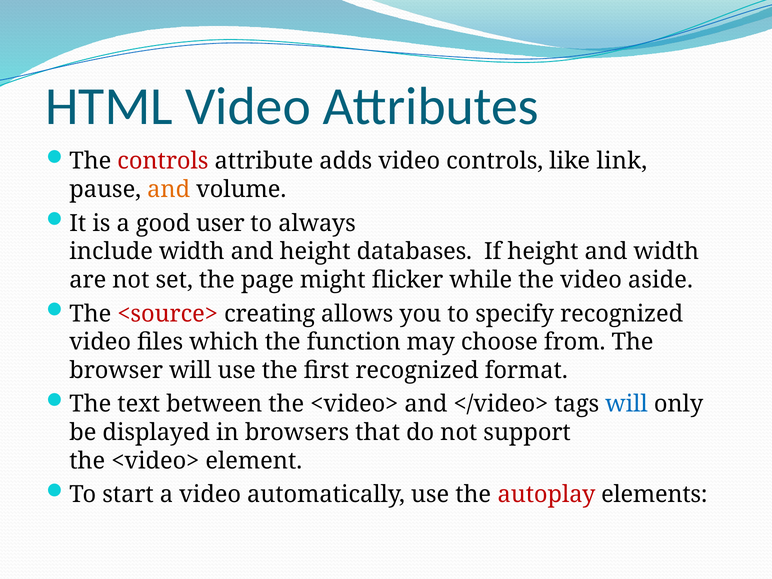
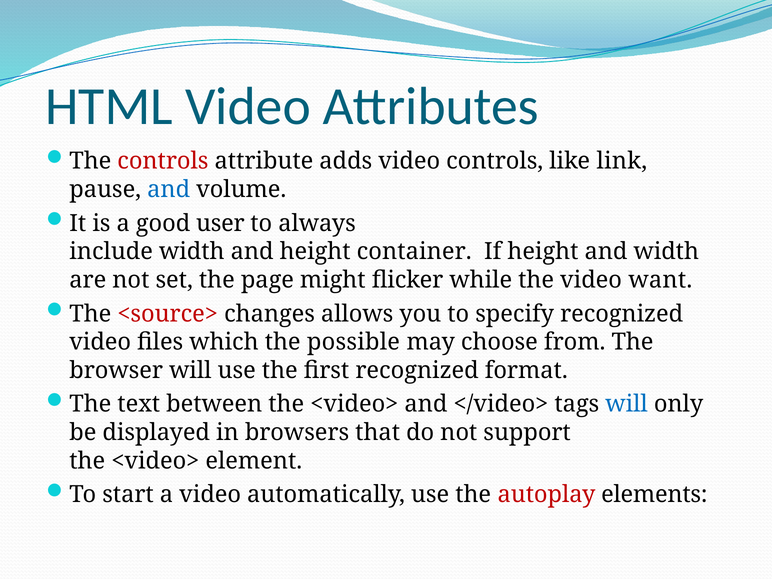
and colour: orange -> blue (169, 189)
databases: databases -> container (414, 252)
aside: aside -> want (660, 280)
creating: creating -> changes (270, 314)
function: function -> possible (353, 342)
